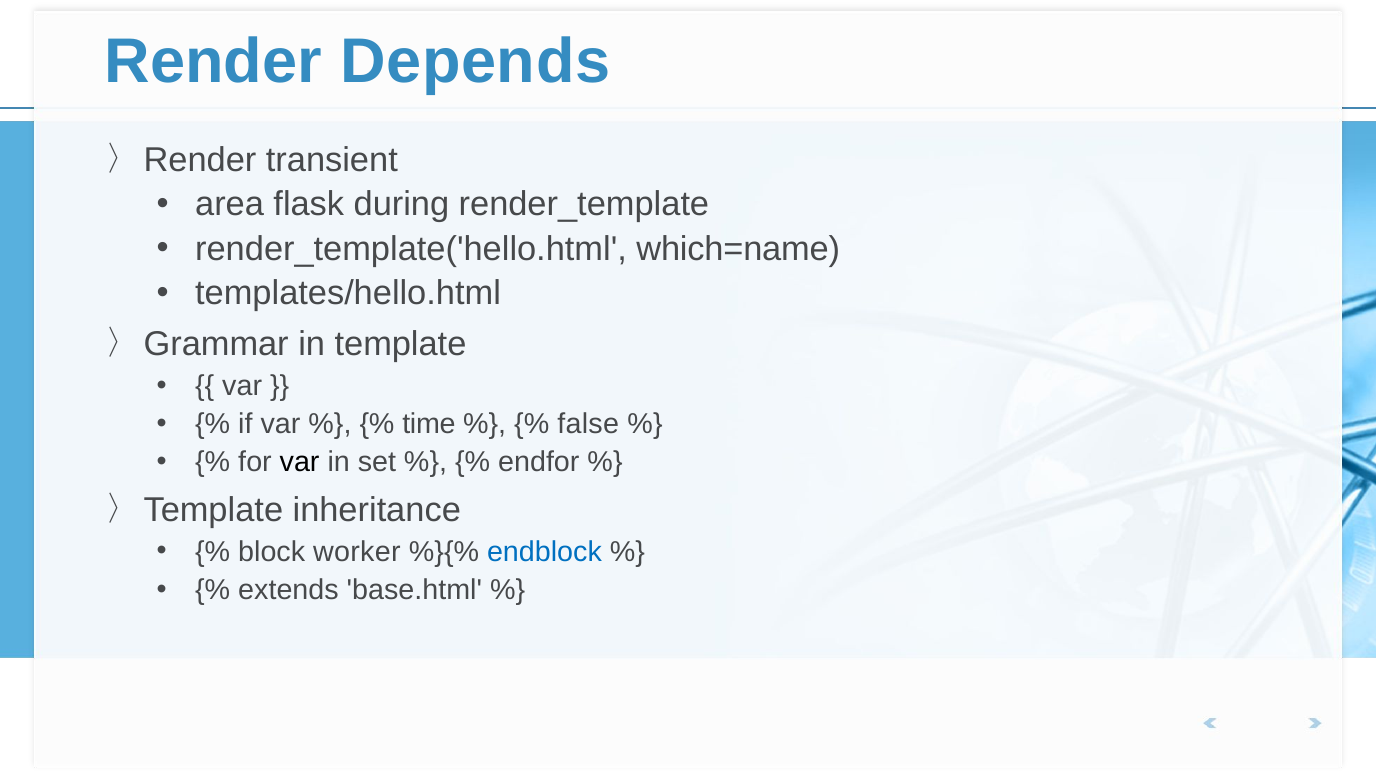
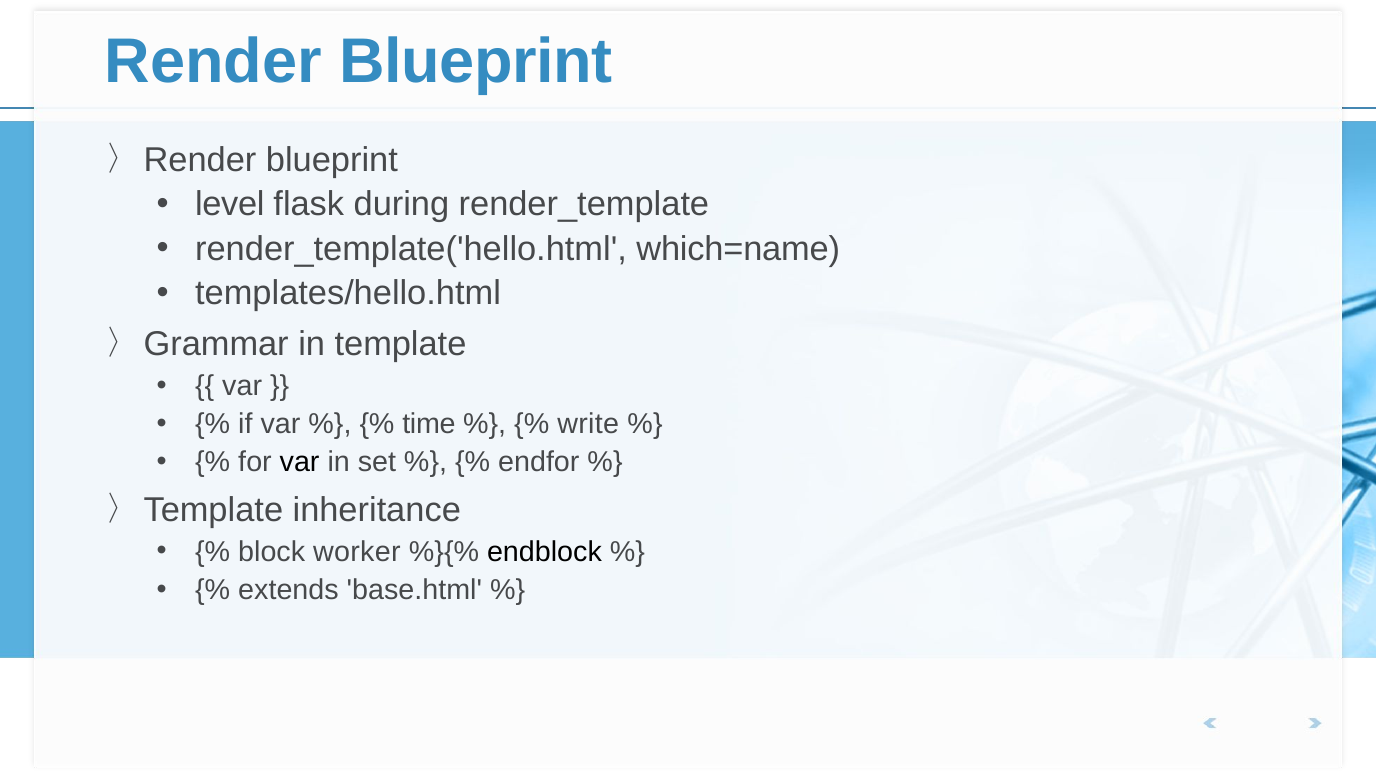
Render Depends: Depends -> Blueprint (476, 62)
transient: transient -> blueprint (332, 160)
area: area -> level (230, 205)
false: false -> write (588, 424)
endblock colour: blue -> black (544, 552)
